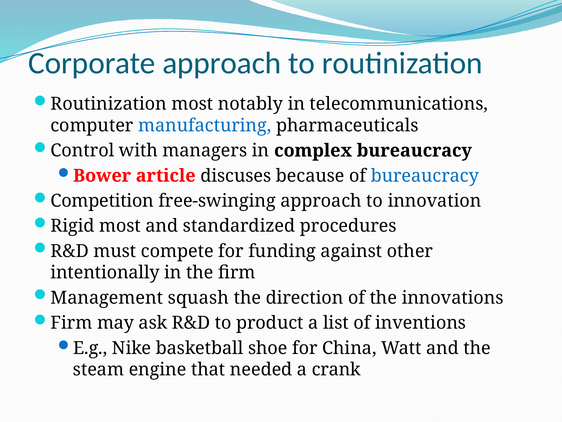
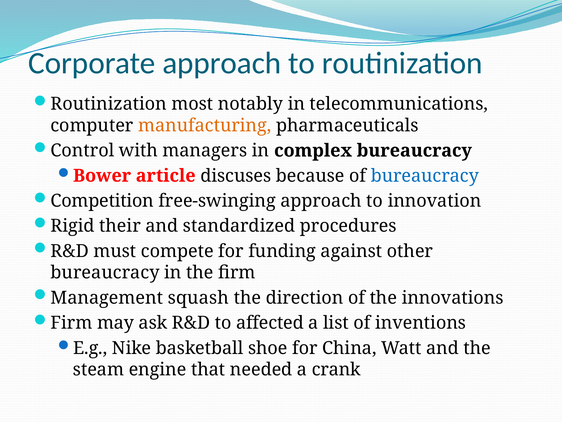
manufacturing colour: blue -> orange (205, 125)
Rigid most: most -> their (120, 226)
intentionally: intentionally -> bureaucracy (105, 272)
product: product -> affected (270, 323)
